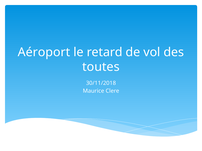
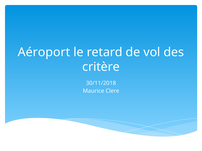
toutes: toutes -> critère (101, 67)
